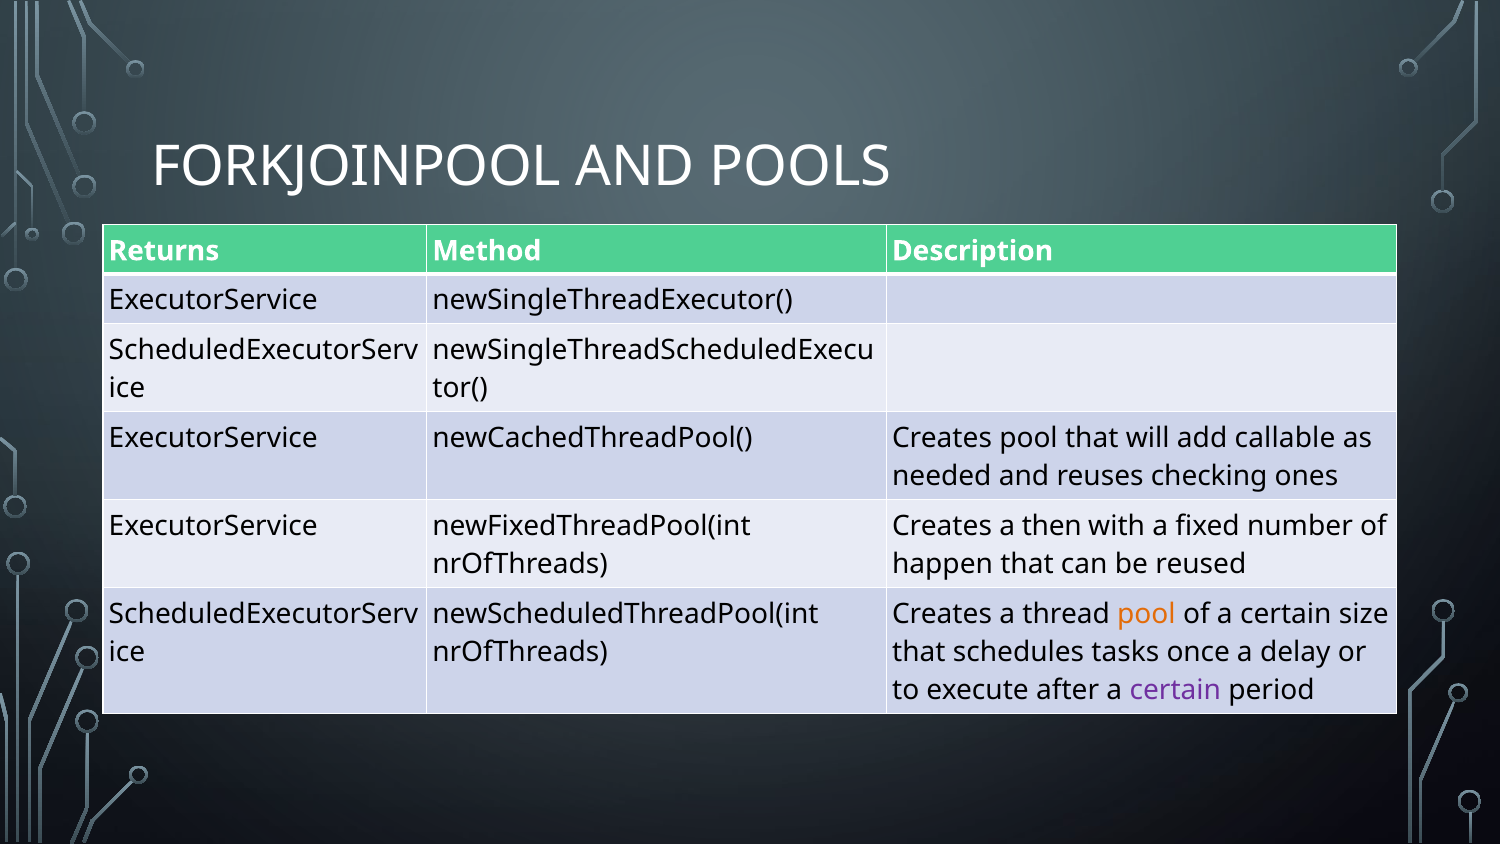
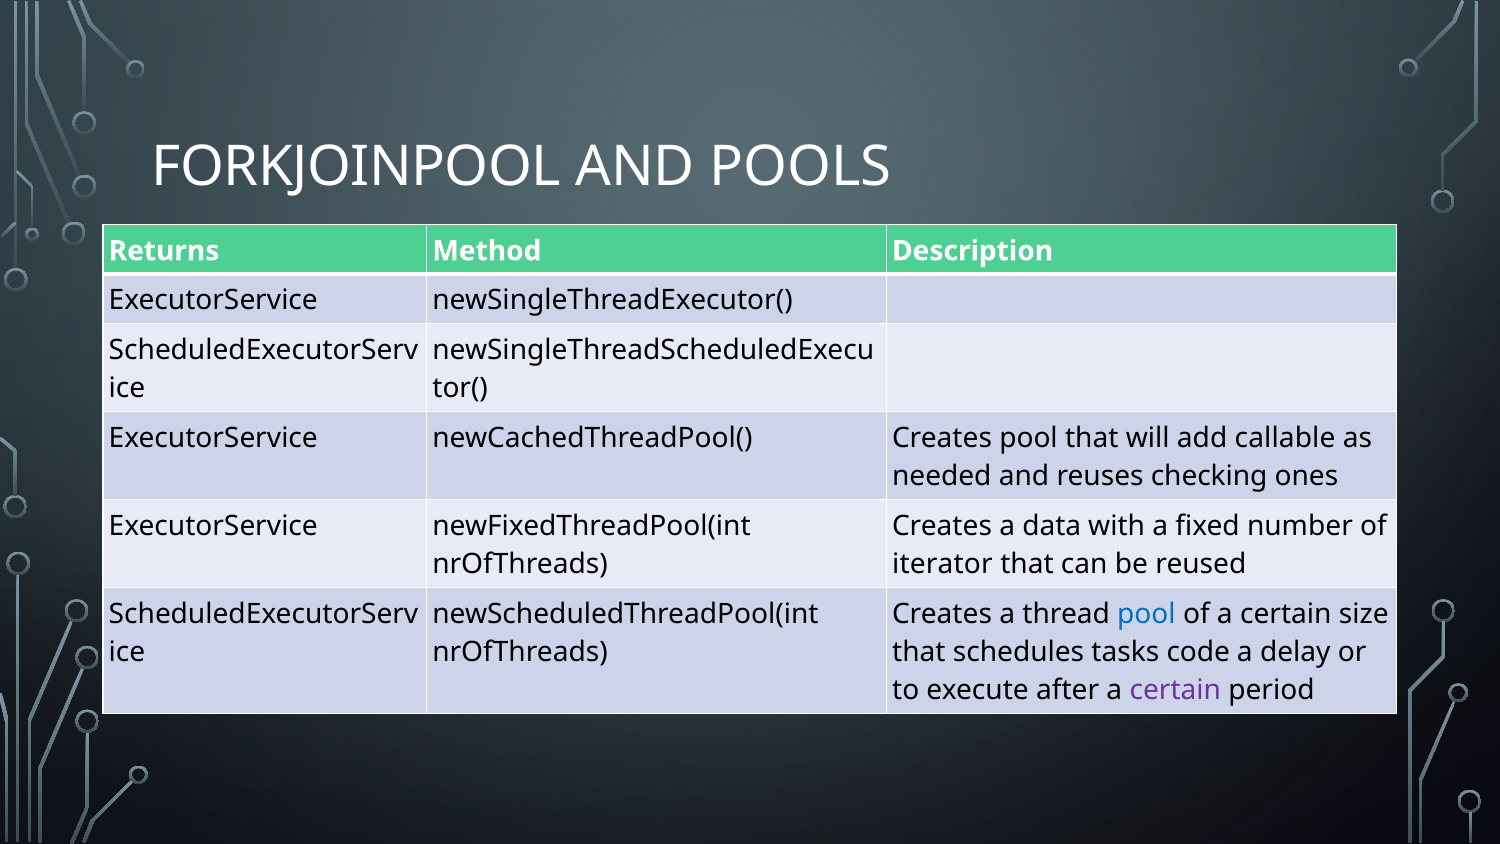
then: then -> data (1052, 526)
happen: happen -> iterator (942, 564)
pool colour: orange -> blue (1146, 614)
once: once -> code (1198, 652)
